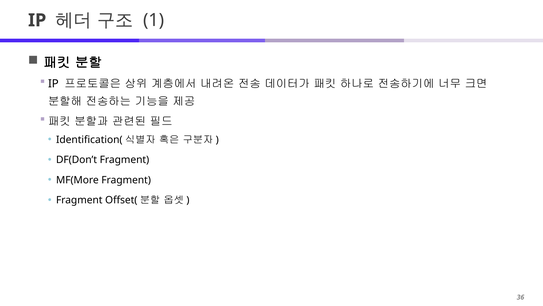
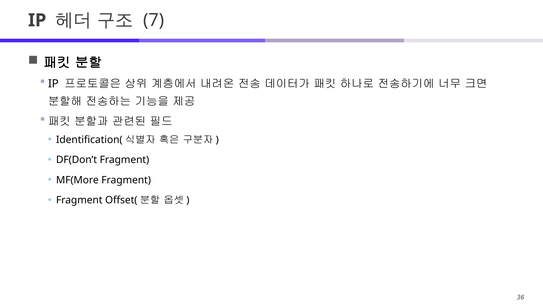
1: 1 -> 7 (154, 20)
